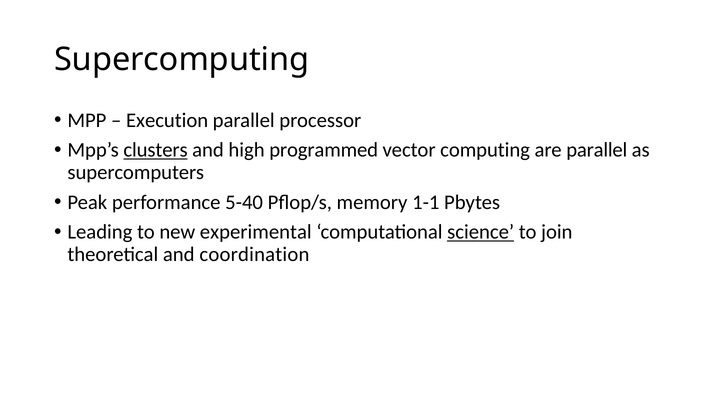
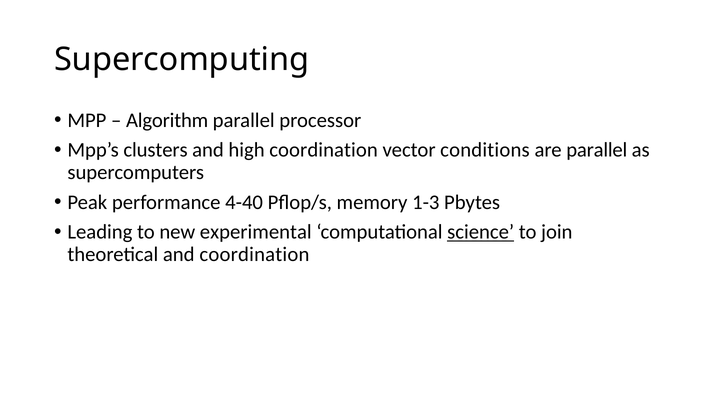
Execution: Execution -> Algorithm (167, 120)
clusters underline: present -> none (156, 150)
high programmed: programmed -> coordination (324, 150)
computing: computing -> conditions (485, 150)
5-40: 5-40 -> 4-40 (244, 202)
1-1: 1-1 -> 1-3 (426, 202)
